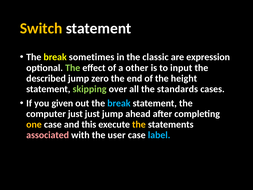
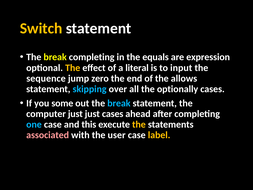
break sometimes: sometimes -> completing (92, 57)
classic: classic -> equals (156, 57)
The colour: light green -> yellow (73, 68)
other: other -> literal (137, 68)
described: described -> sequence (46, 78)
height: height -> allows (184, 78)
skipping colour: light green -> light blue (90, 89)
standards: standards -> optionally (178, 89)
given: given -> some (62, 103)
just jump: jump -> cases (113, 114)
one colour: yellow -> light blue (34, 124)
label colour: light blue -> yellow (159, 135)
